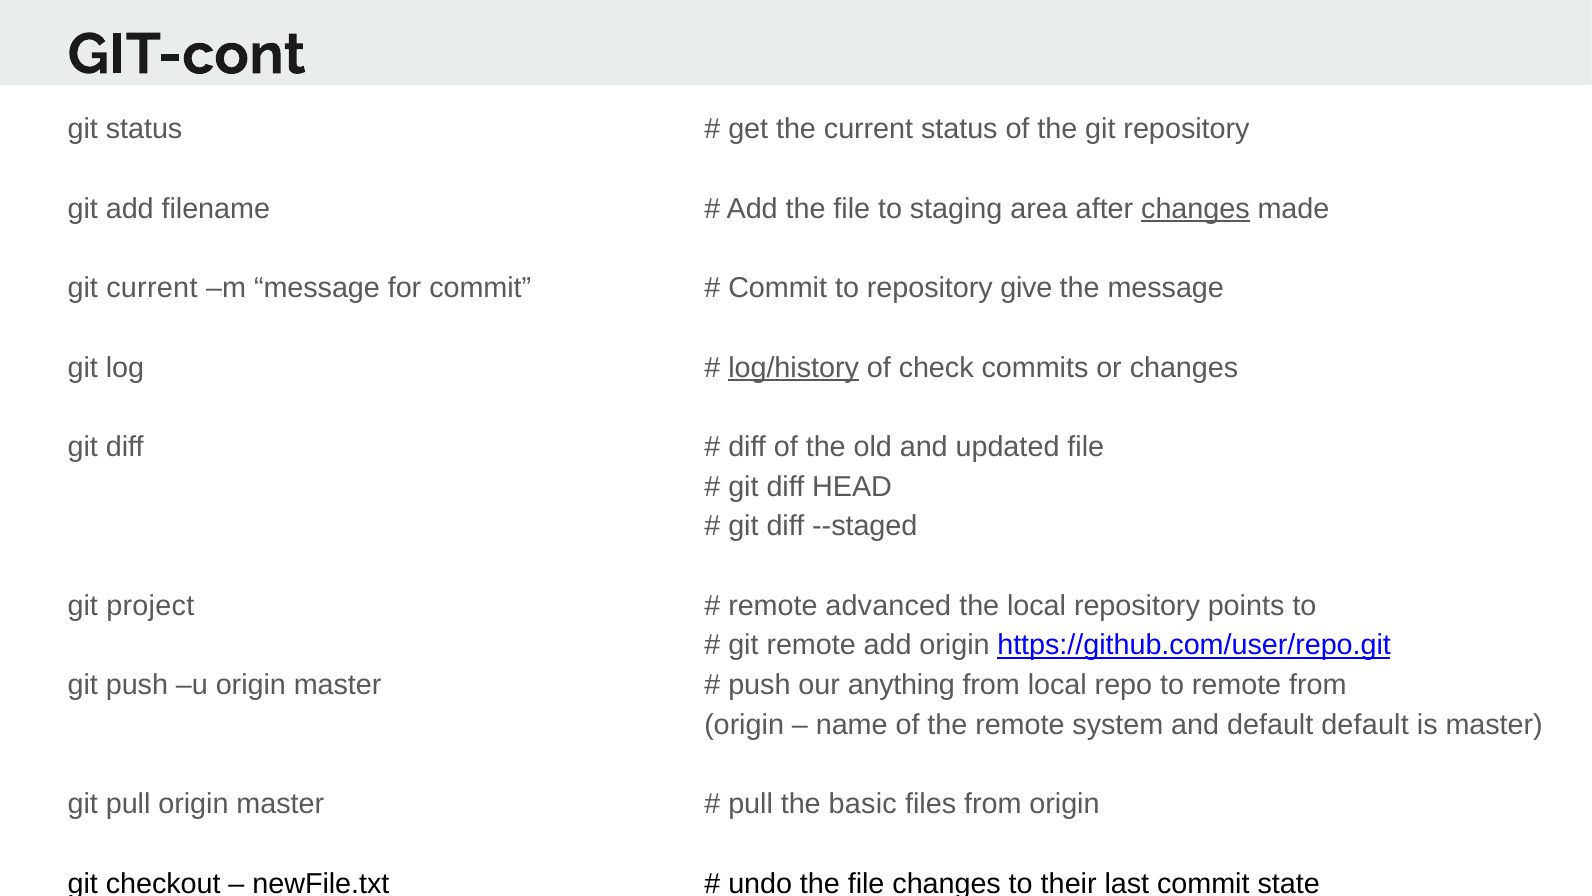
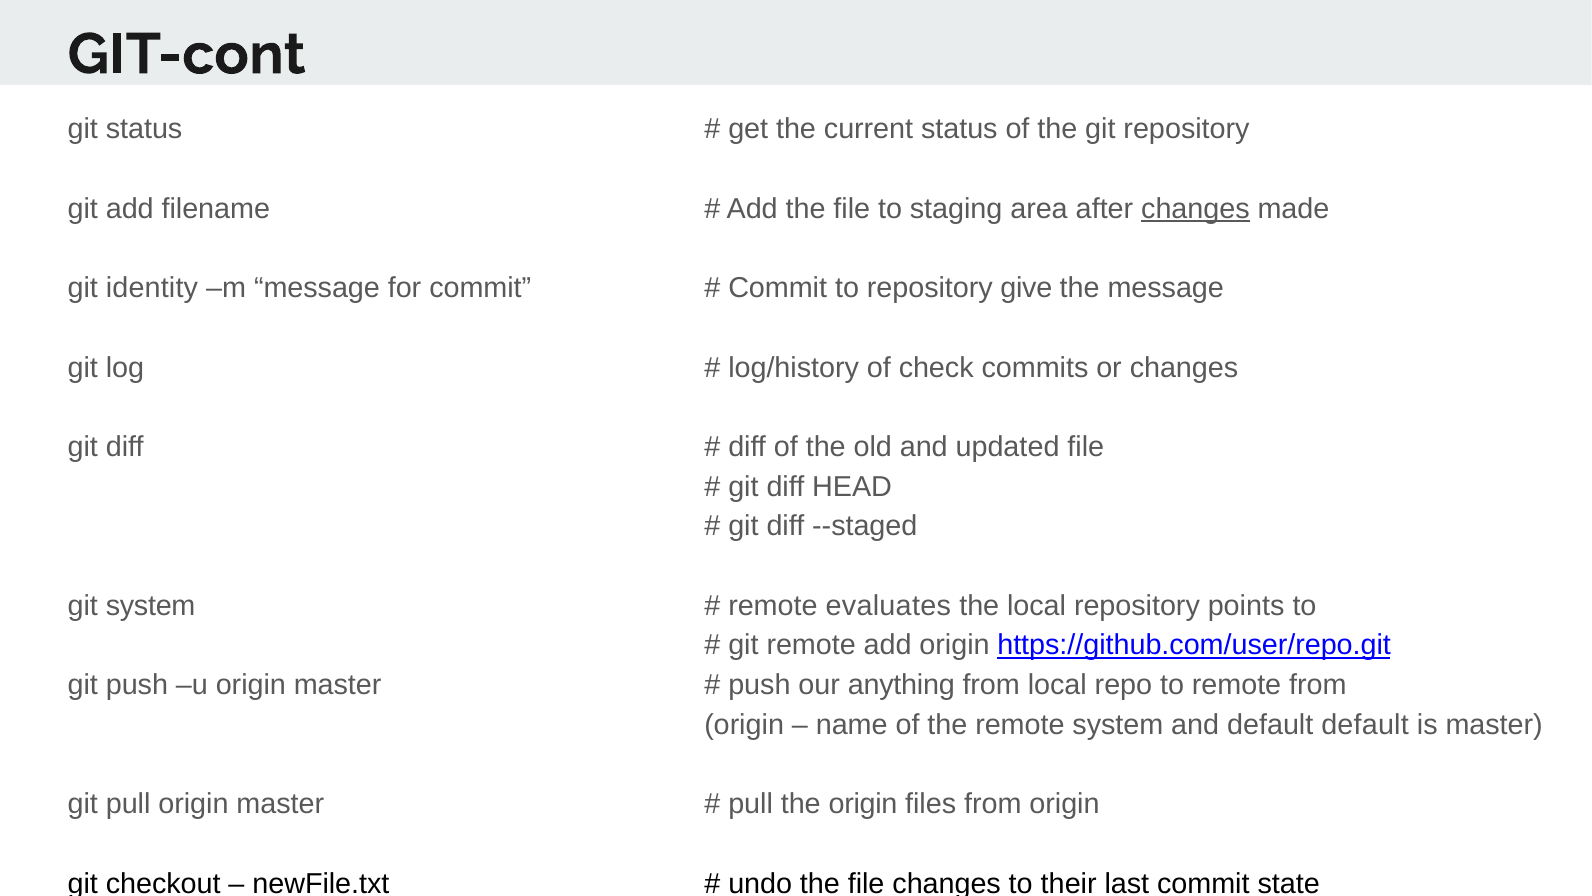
git current: current -> identity (152, 288)
log/history underline: present -> none (794, 367)
git project: project -> system (151, 605)
advanced: advanced -> evaluates (888, 605)
the basic: basic -> origin (863, 804)
